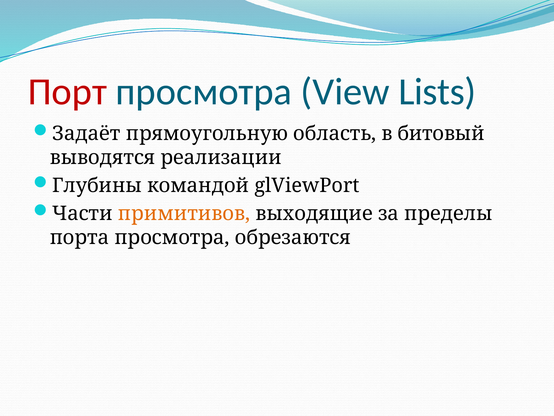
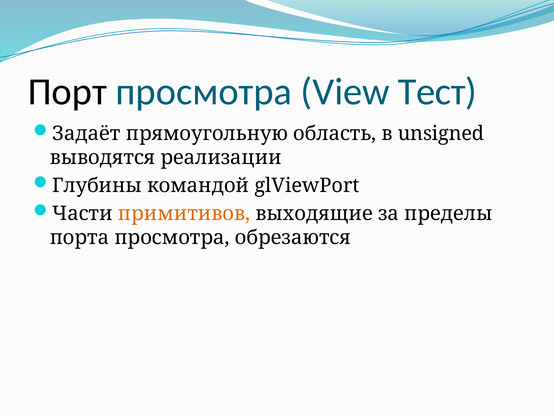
Порт colour: red -> black (67, 92)
Lists: Lists -> Тест (437, 92)
битовый: битовый -> unsigned (441, 133)
